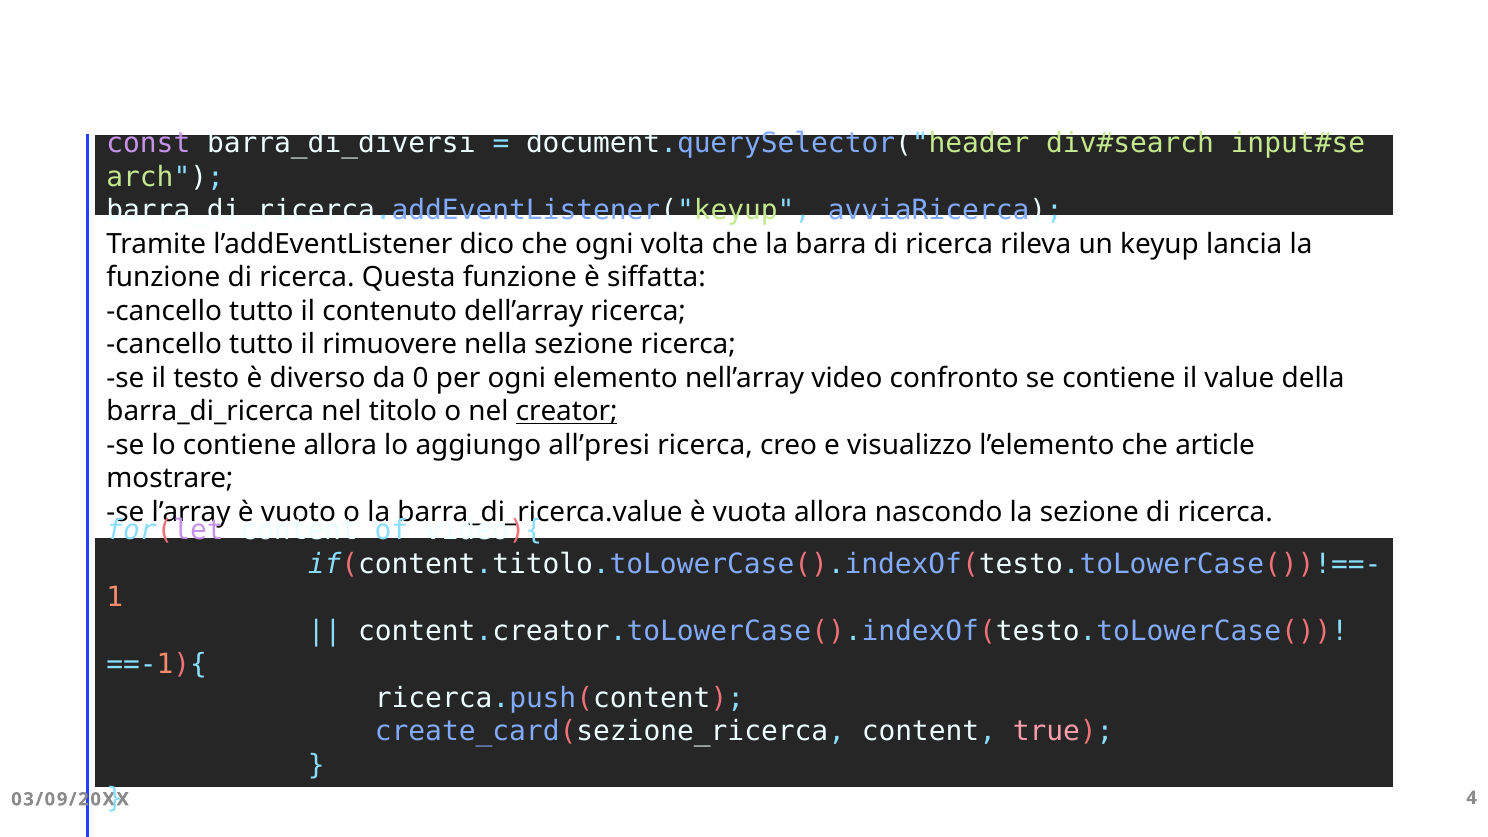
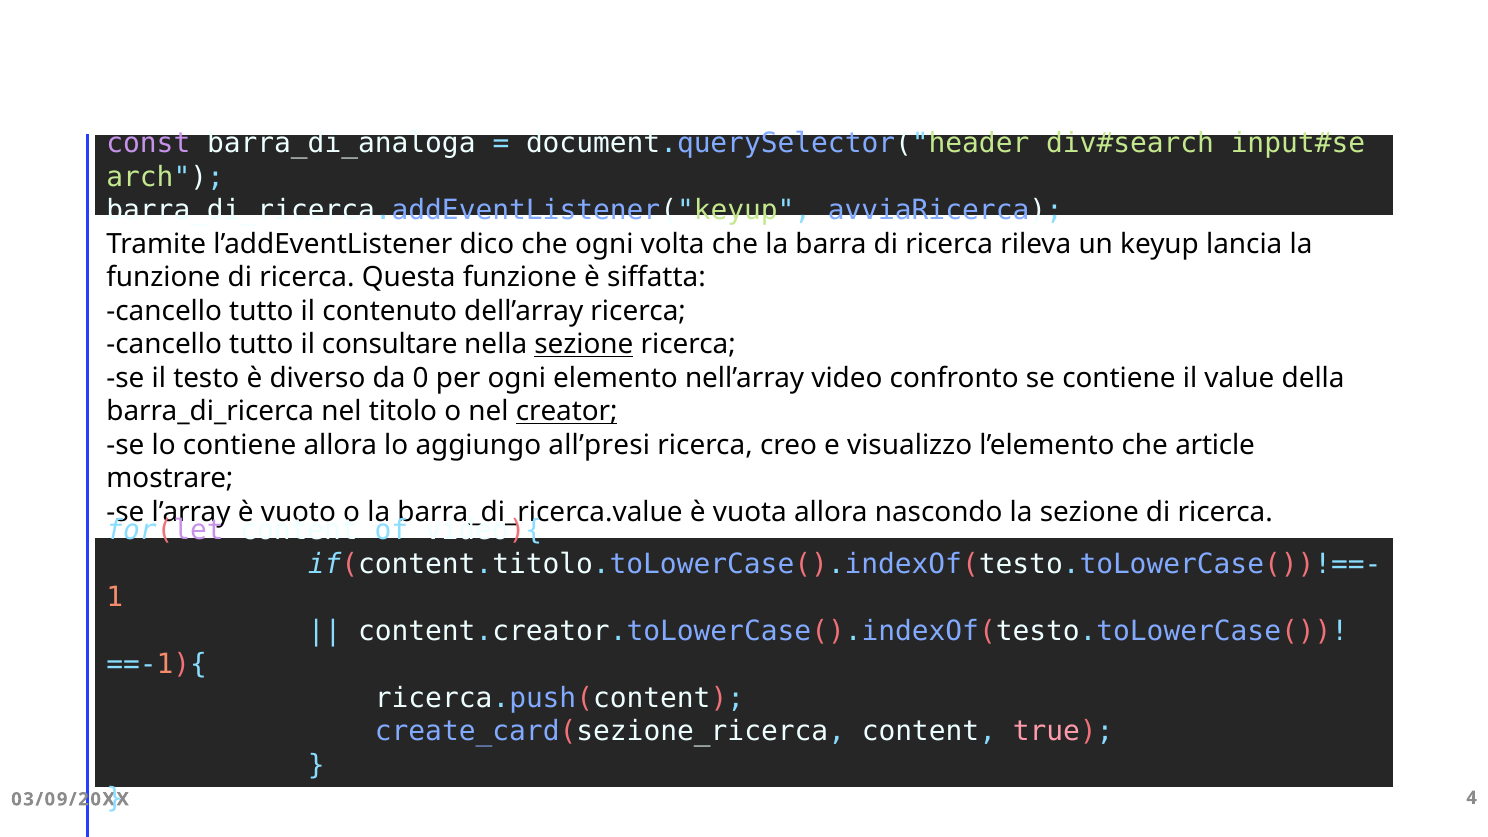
barra_di_diversi: barra_di_diversi -> barra_di_analoga (341, 144)
rimuovere: rimuovere -> consultare (390, 345)
sezione underline: none -> present (584, 345)
